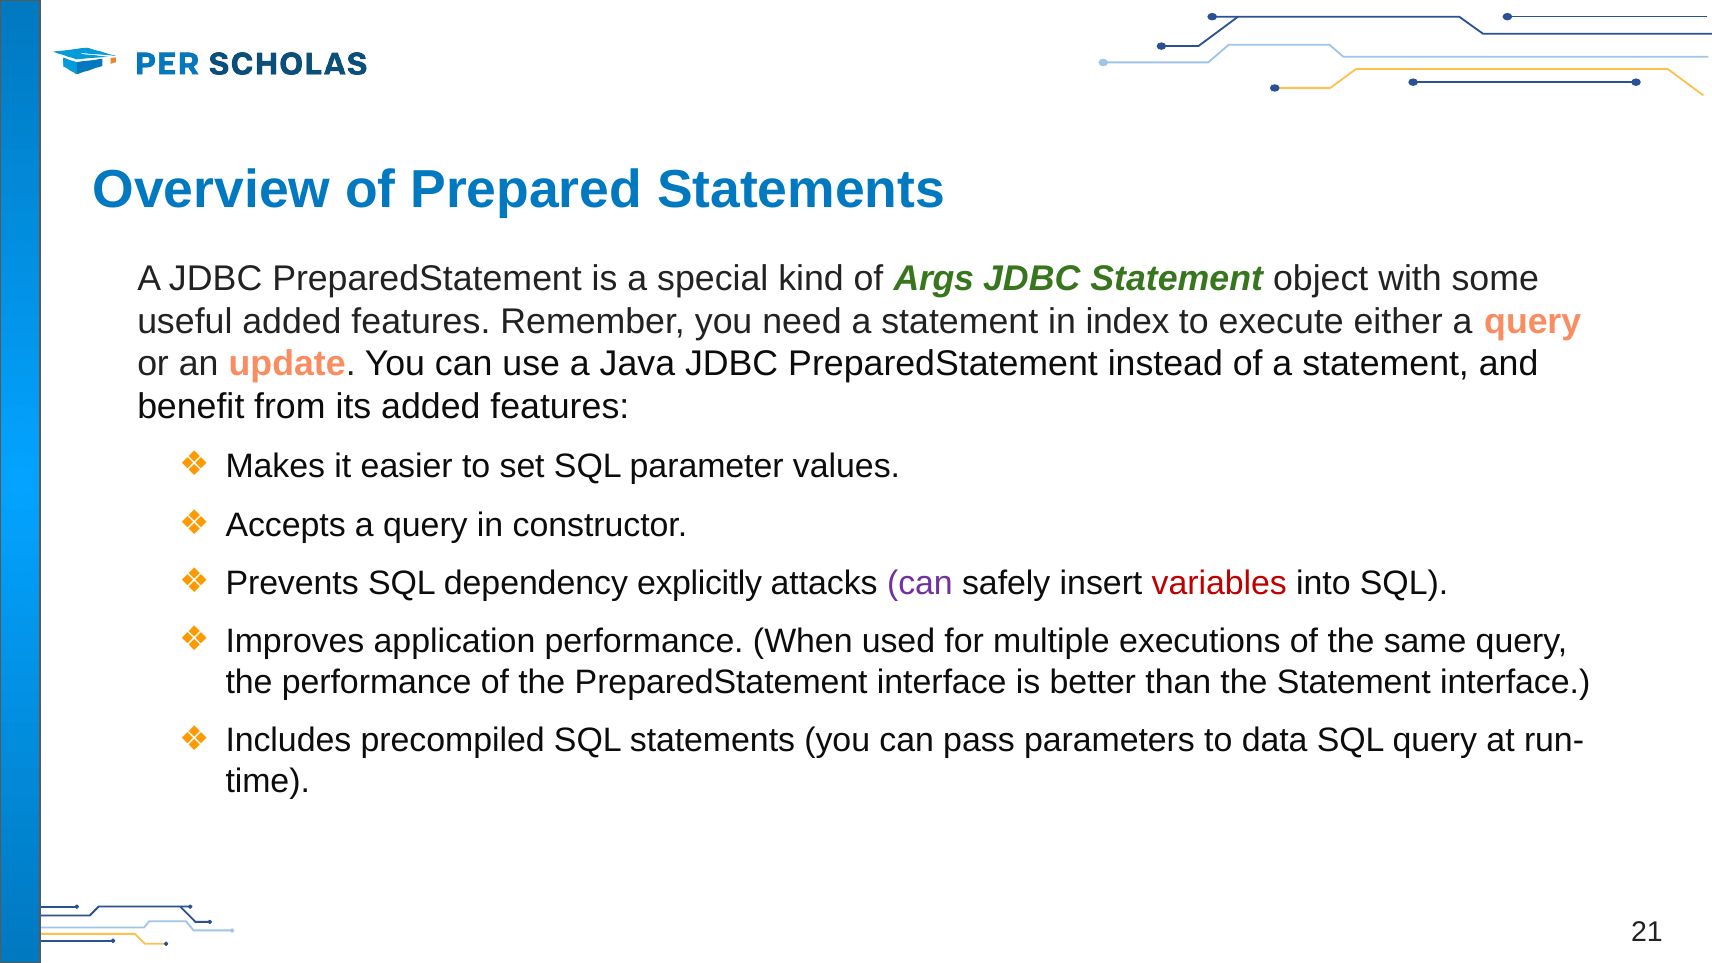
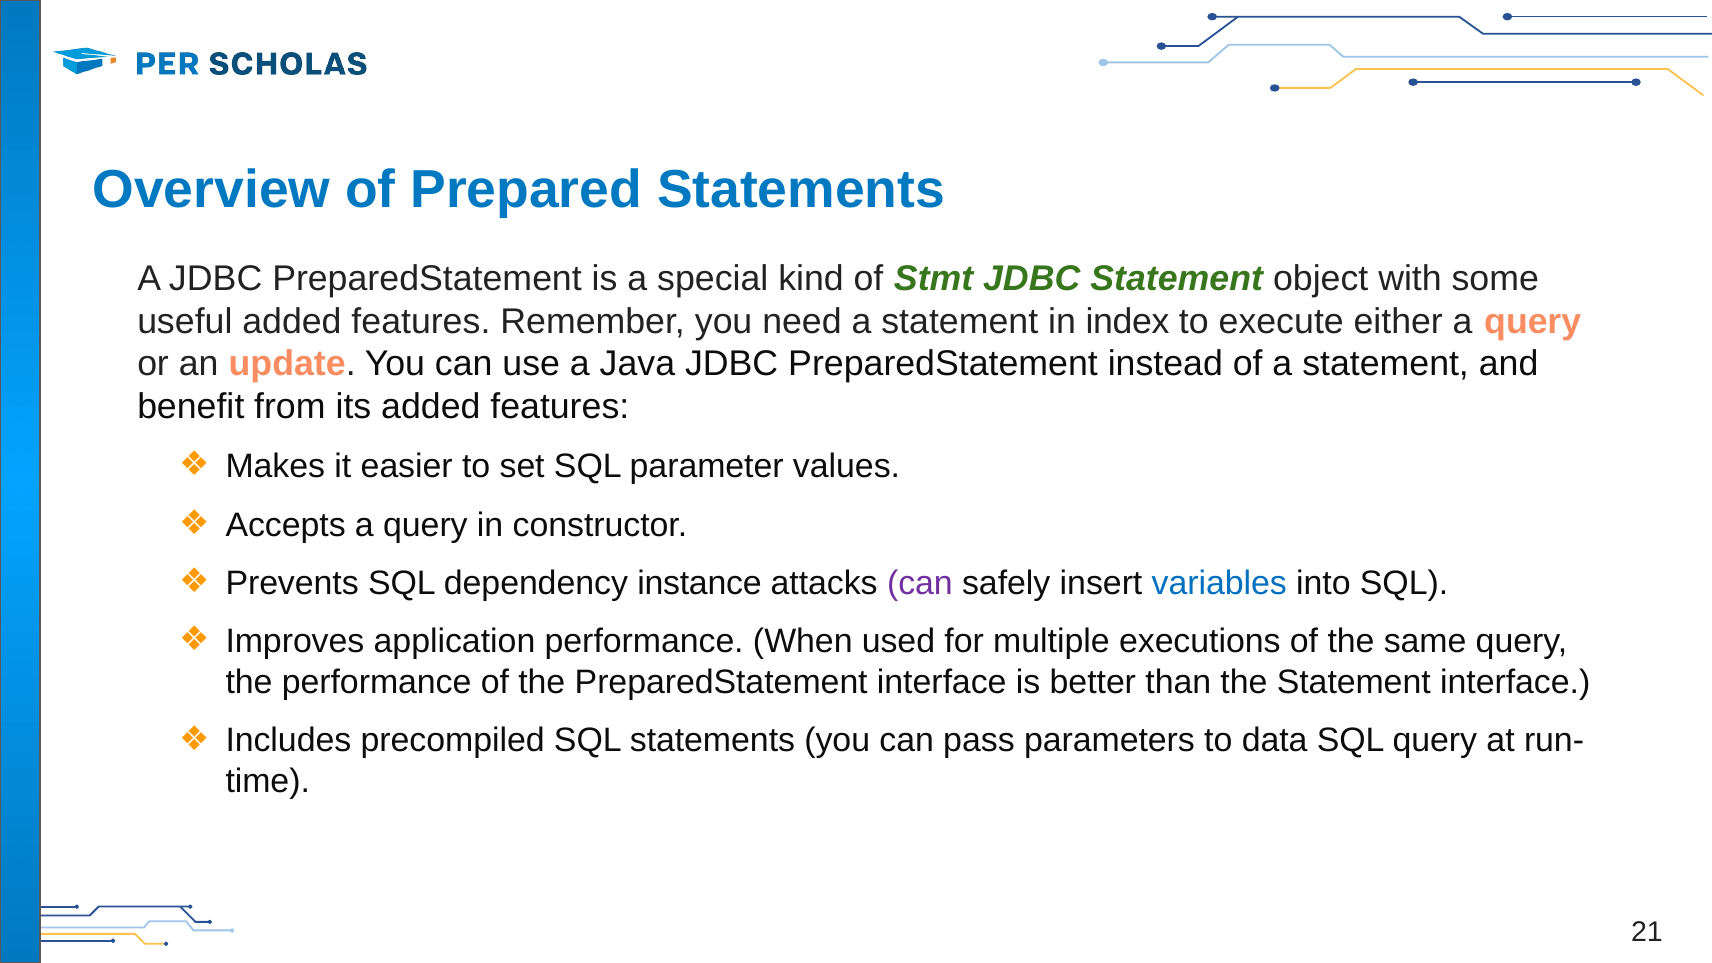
Args: Args -> Stmt (934, 278)
explicitly: explicitly -> instance (699, 583)
variables colour: red -> blue (1219, 583)
